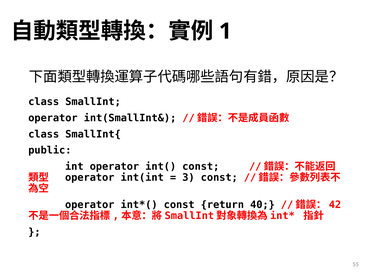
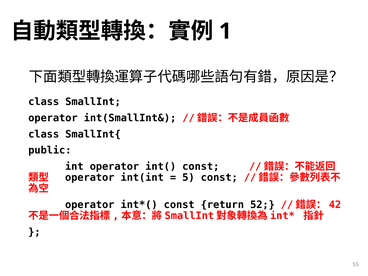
3: 3 -> 5 (188, 177)
40: 40 -> 52 (262, 205)
